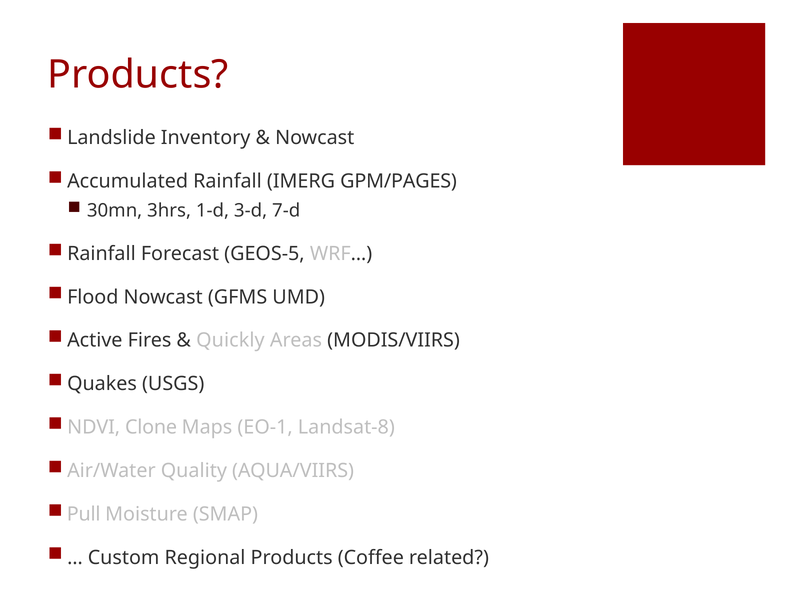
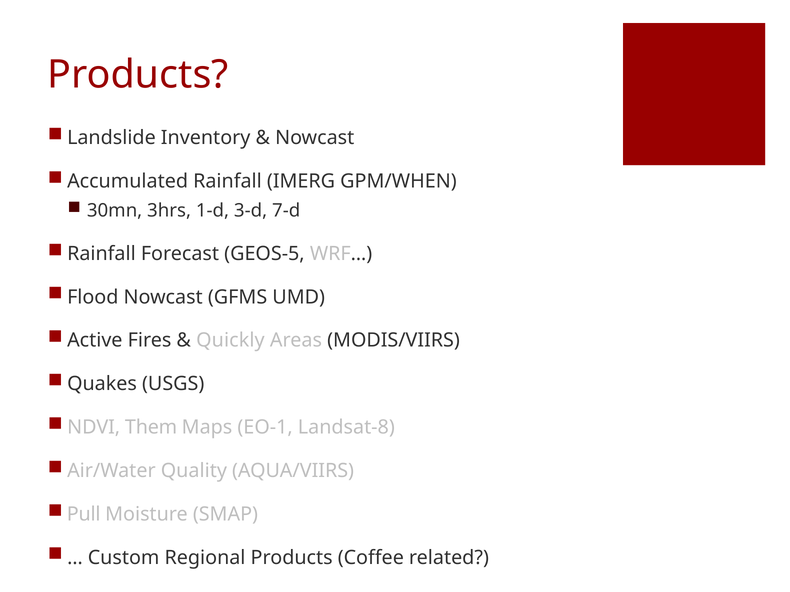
GPM/PAGES: GPM/PAGES -> GPM/WHEN (398, 181)
Clone: Clone -> Them (151, 428)
